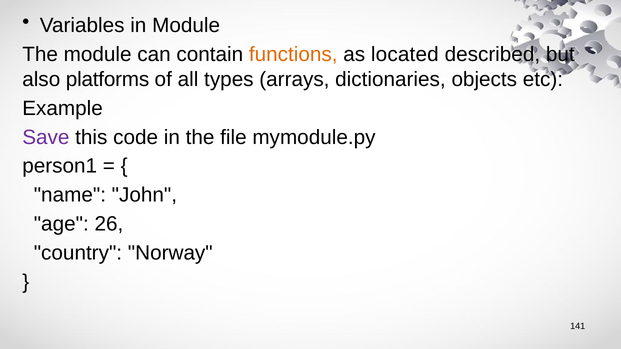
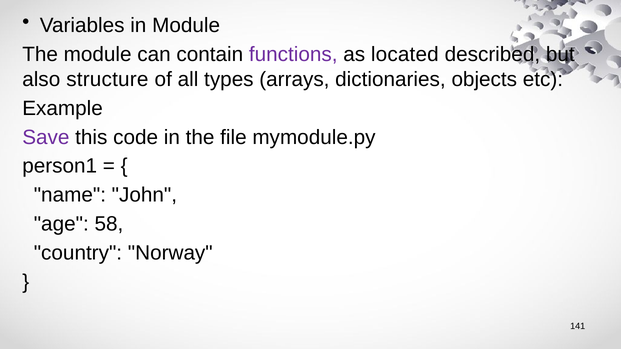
functions colour: orange -> purple (293, 54)
platforms: platforms -> structure (107, 79)
26: 26 -> 58 (109, 224)
